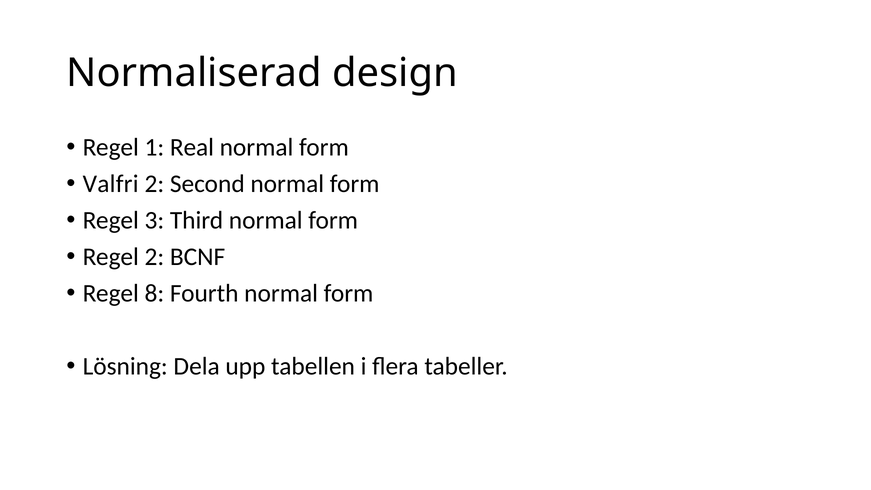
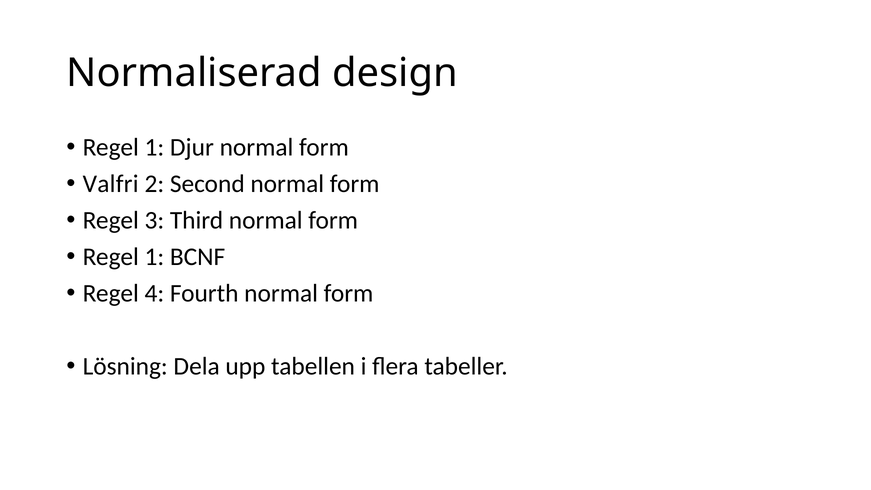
Real: Real -> Djur (192, 147)
2: 2 -> 1 (154, 257)
8: 8 -> 4 (154, 293)
